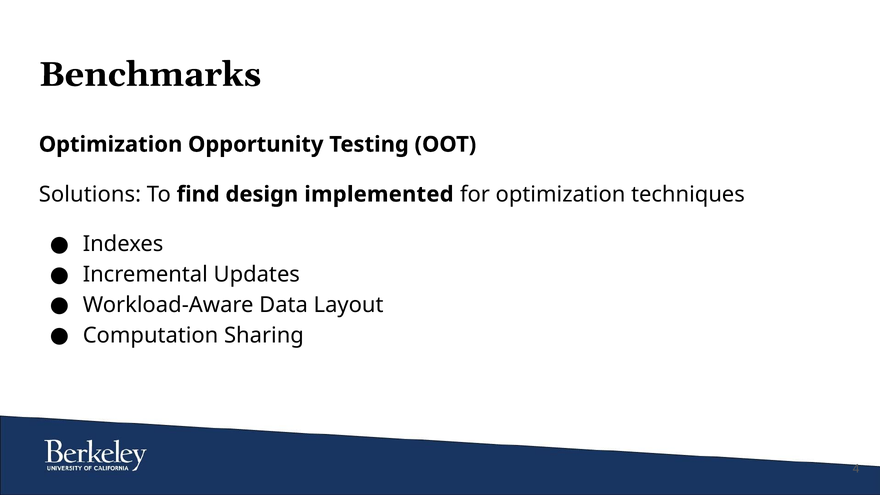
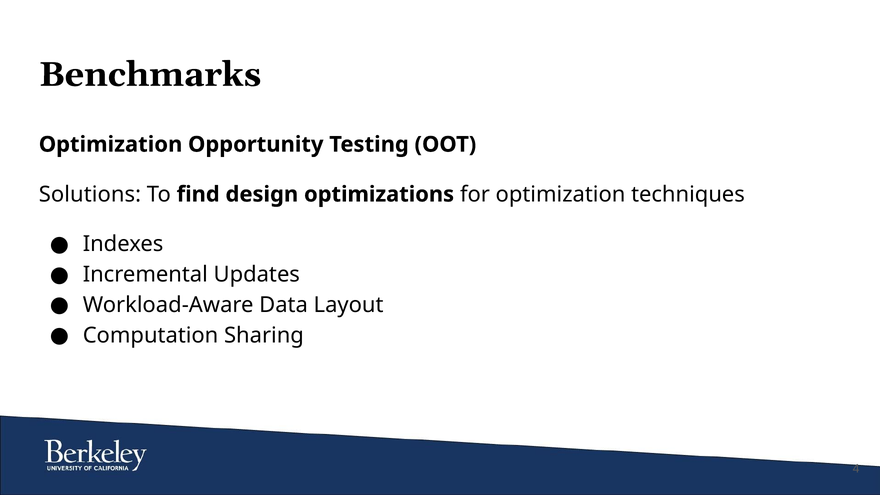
implemented: implemented -> optimizations (379, 194)
